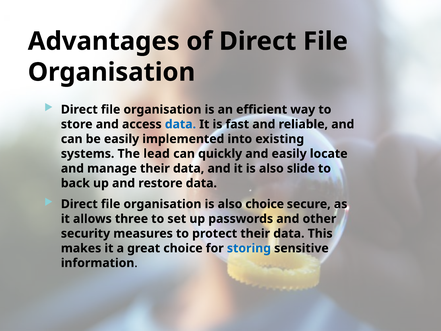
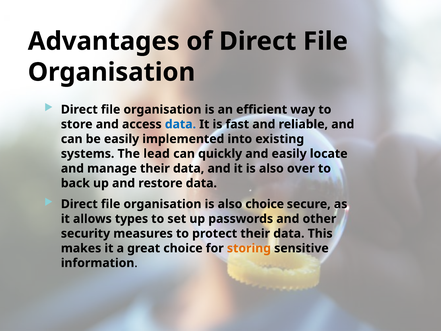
slide: slide -> over (301, 168)
three: three -> types (132, 219)
storing colour: blue -> orange (249, 248)
